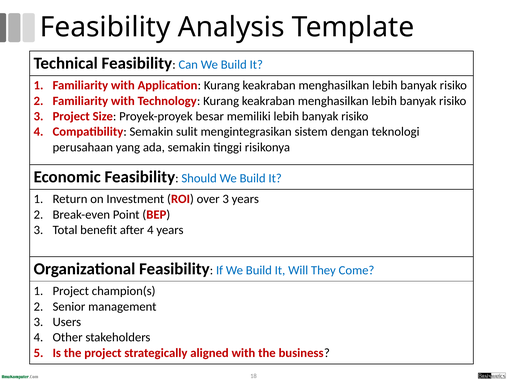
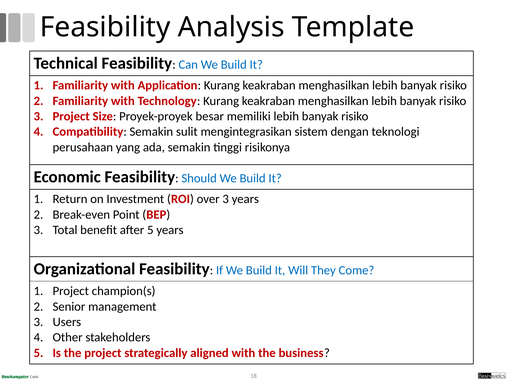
after 4: 4 -> 5 (150, 230)
